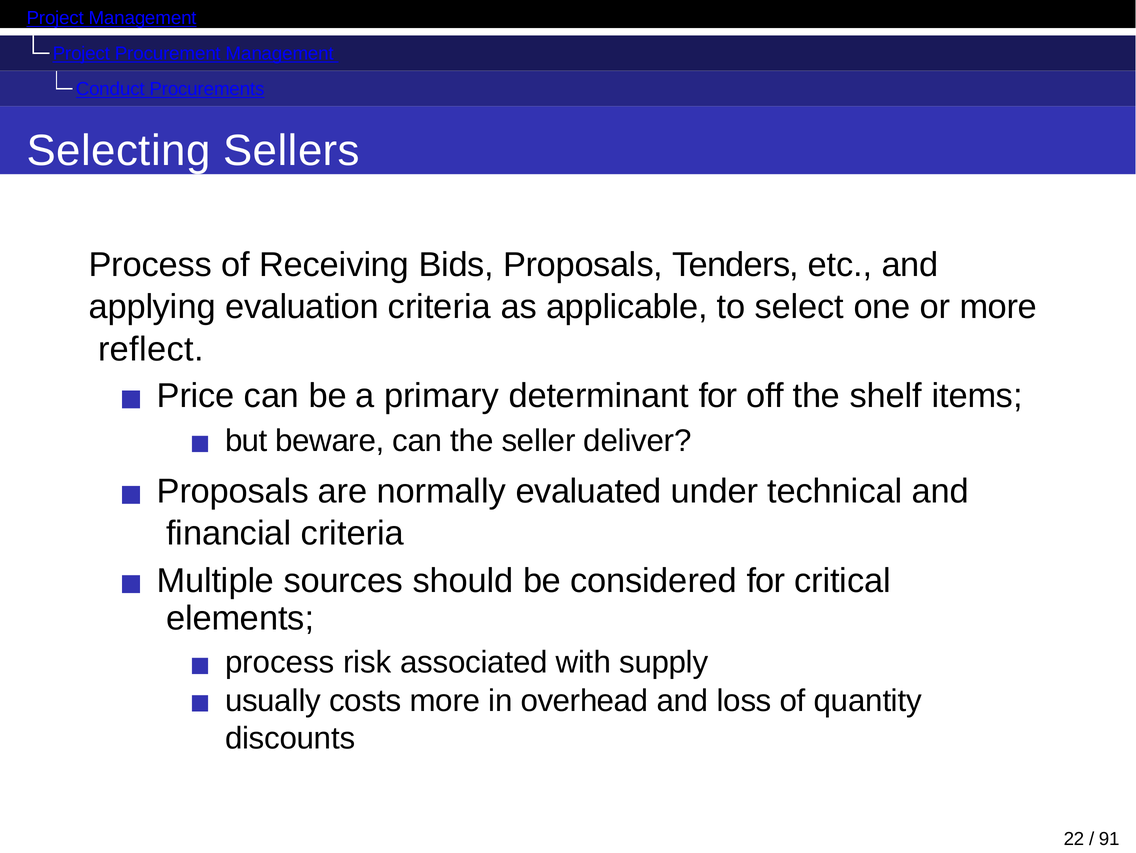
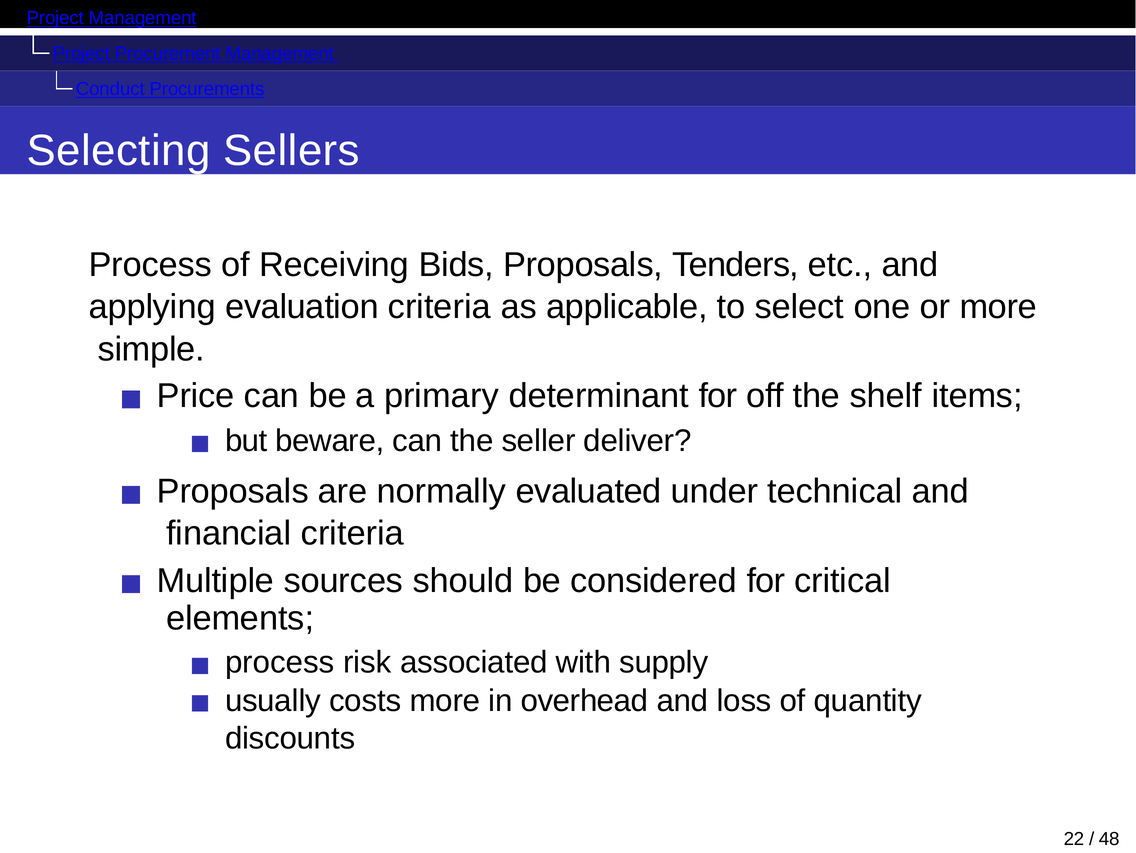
reflect: reflect -> simple (151, 349)
91: 91 -> 48 (1109, 839)
